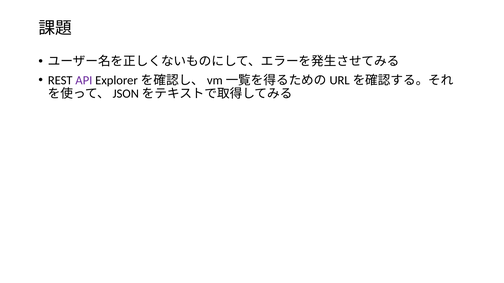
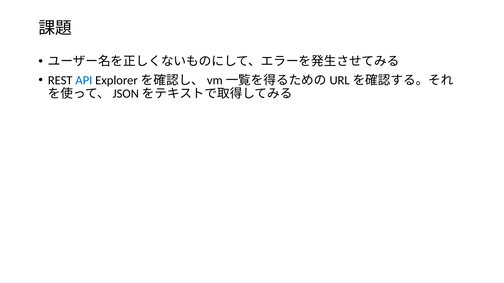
API colour: purple -> blue (84, 80)
